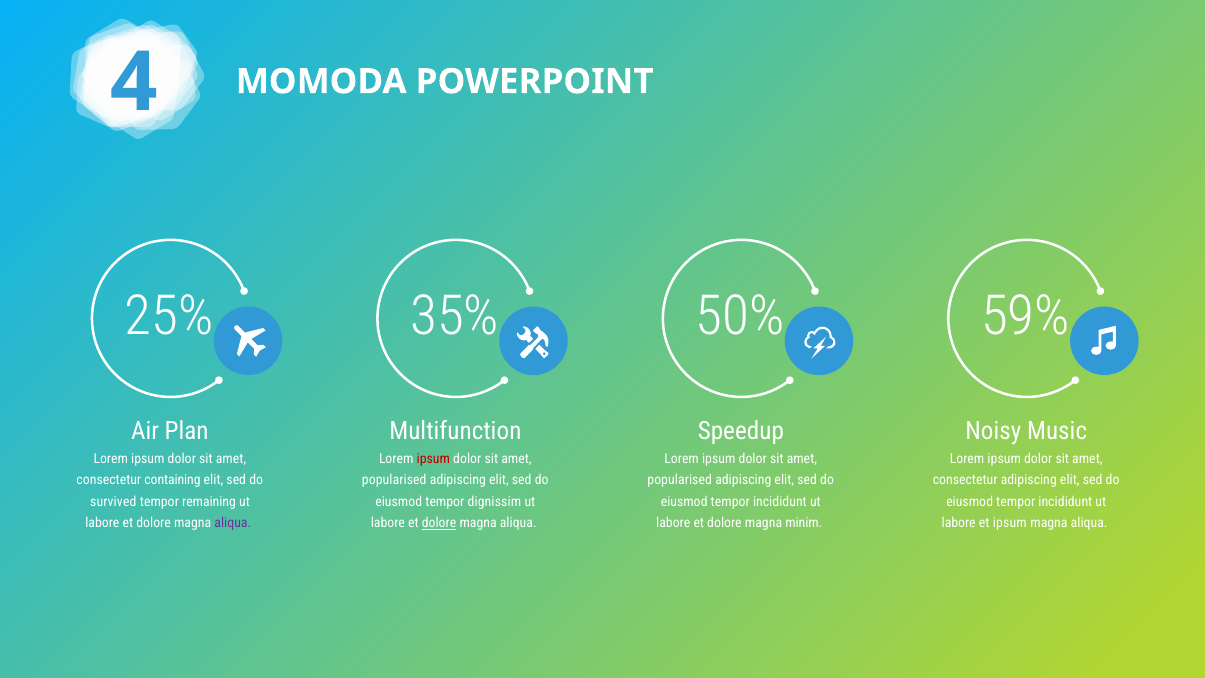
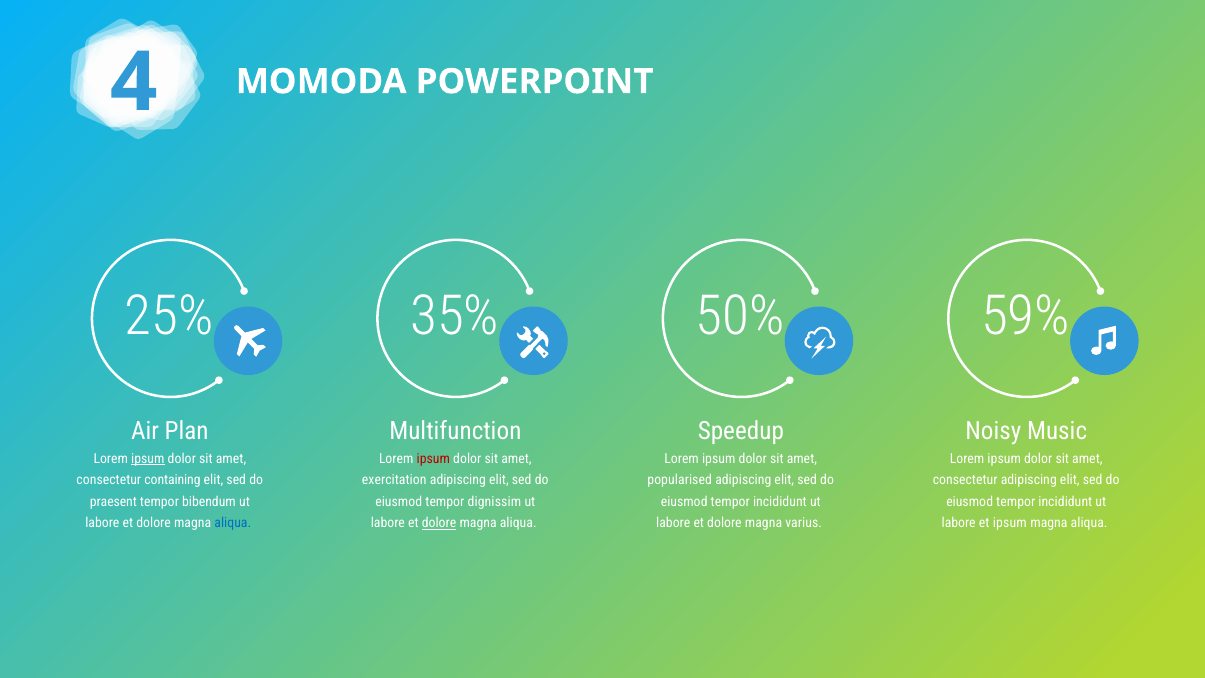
ipsum underline: none -> present (148, 458)
popularised: popularised -> exercitation (394, 480)
survived: survived -> praesent (113, 502)
remaining: remaining -> bibendum (209, 502)
aliqua colour: purple -> blue (233, 523)
minim: minim -> varius (804, 523)
